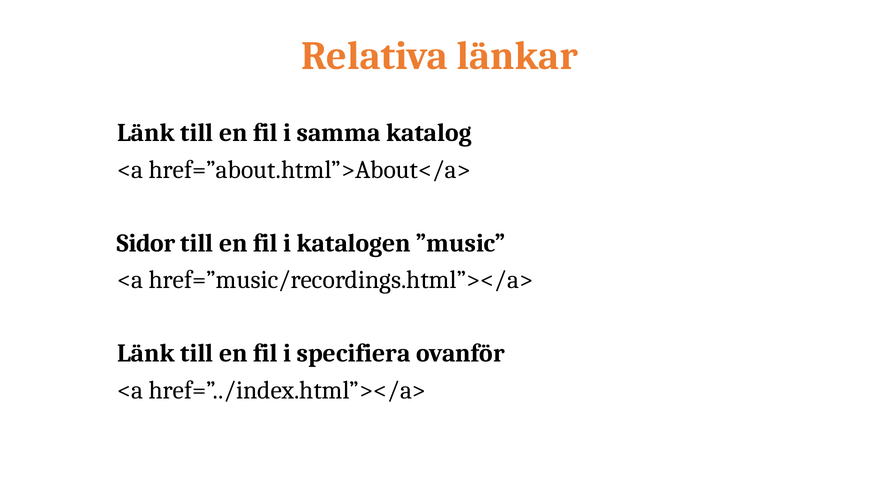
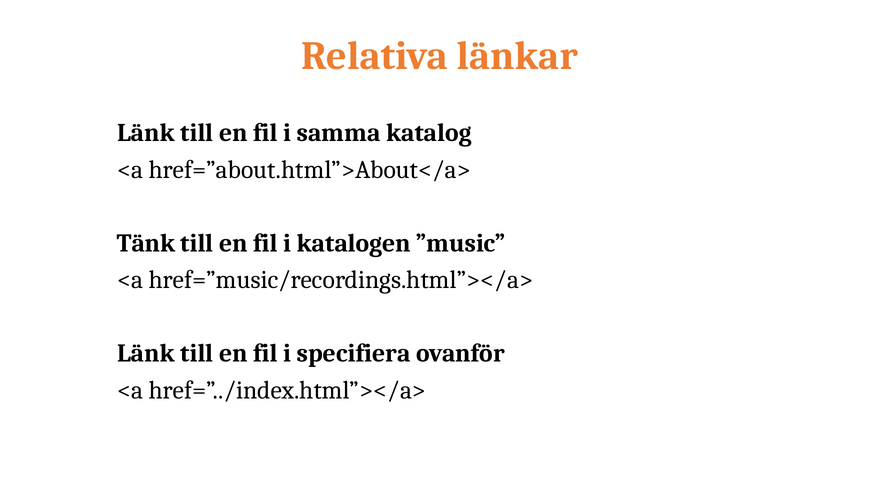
Sidor: Sidor -> Tänk (146, 243)
